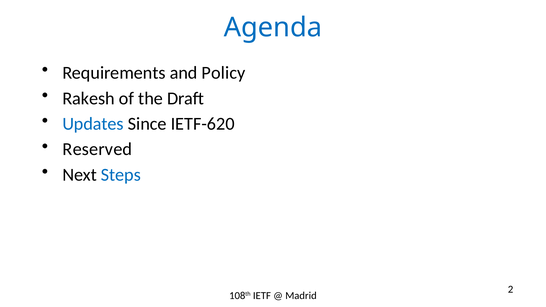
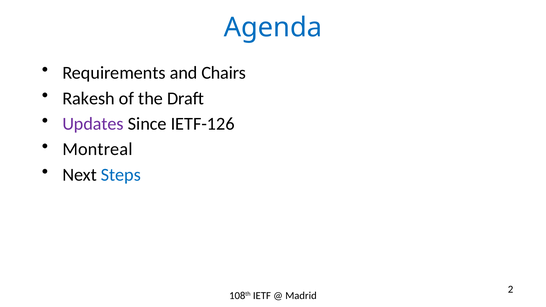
Policy: Policy -> Chairs (224, 73)
Updates colour: blue -> purple (93, 124)
IETF-620: IETF-620 -> IETF-126 (203, 124)
Reserved: Reserved -> Montreal (97, 149)
